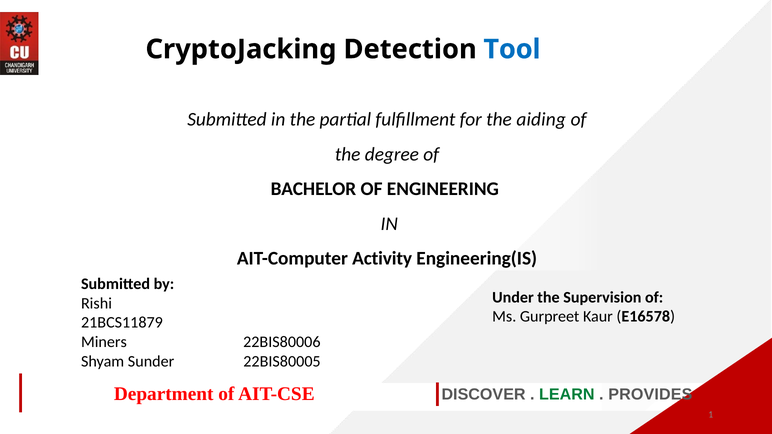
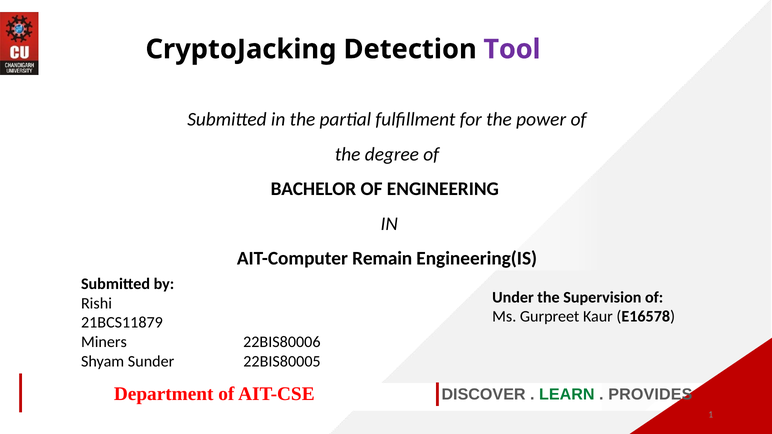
Tool colour: blue -> purple (512, 49)
aiding: aiding -> power (541, 120)
Activity: Activity -> Remain (382, 259)
